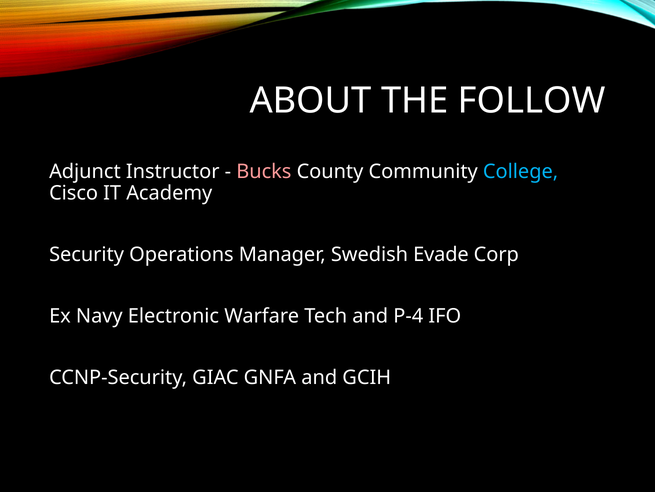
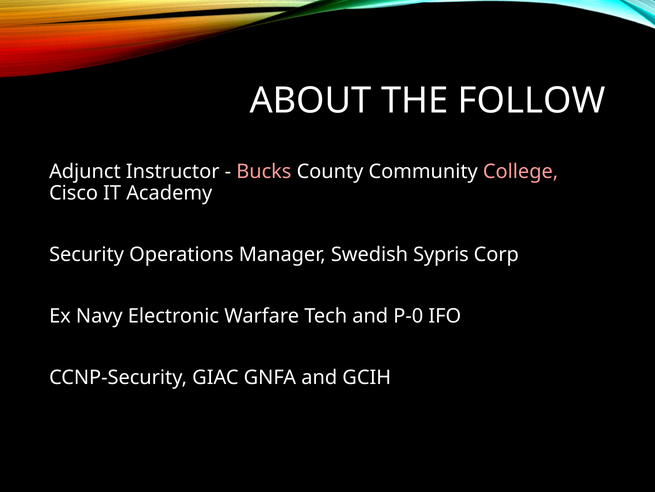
College colour: light blue -> pink (521, 171)
Evade: Evade -> Sypris (441, 254)
P-4: P-4 -> P-0 (408, 316)
